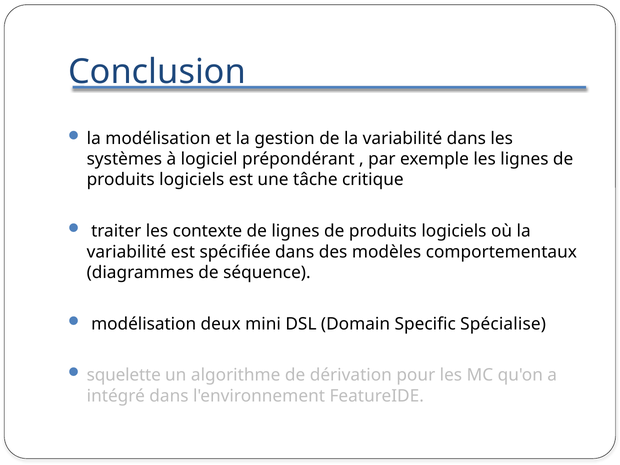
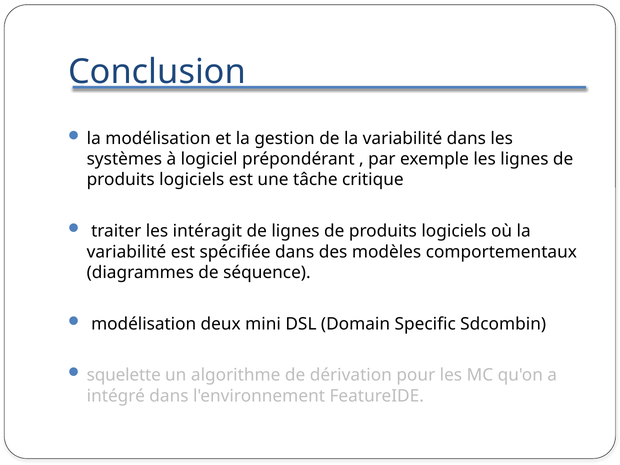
contexte: contexte -> intéragit (207, 231)
Spécialise: Spécialise -> Sdcombin (503, 324)
